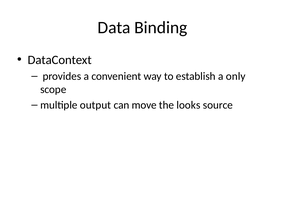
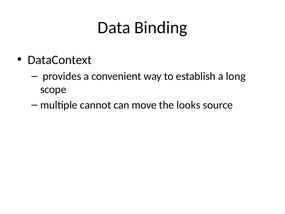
only: only -> long (236, 76)
output: output -> cannot (96, 105)
